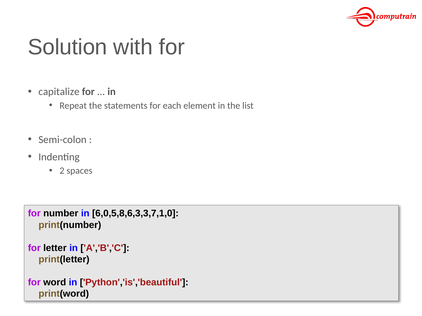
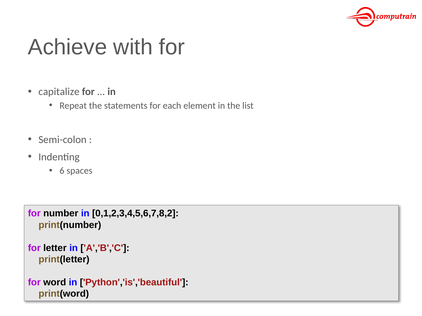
Solution: Solution -> Achieve (68, 47)
2: 2 -> 6 (62, 171)
6,0,5,8,6,3,3,7,1,0: 6,0,5,8,6,3,3,7,1,0 -> 0,1,2,3,4,5,6,7,8,2 (135, 214)
